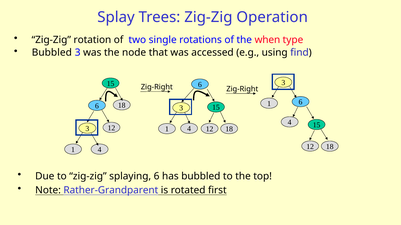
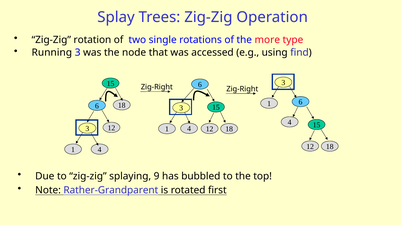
when: when -> more (267, 40)
Bubbled: Bubbled -> Running (52, 53)
splaying 6: 6 -> 9 (157, 177)
